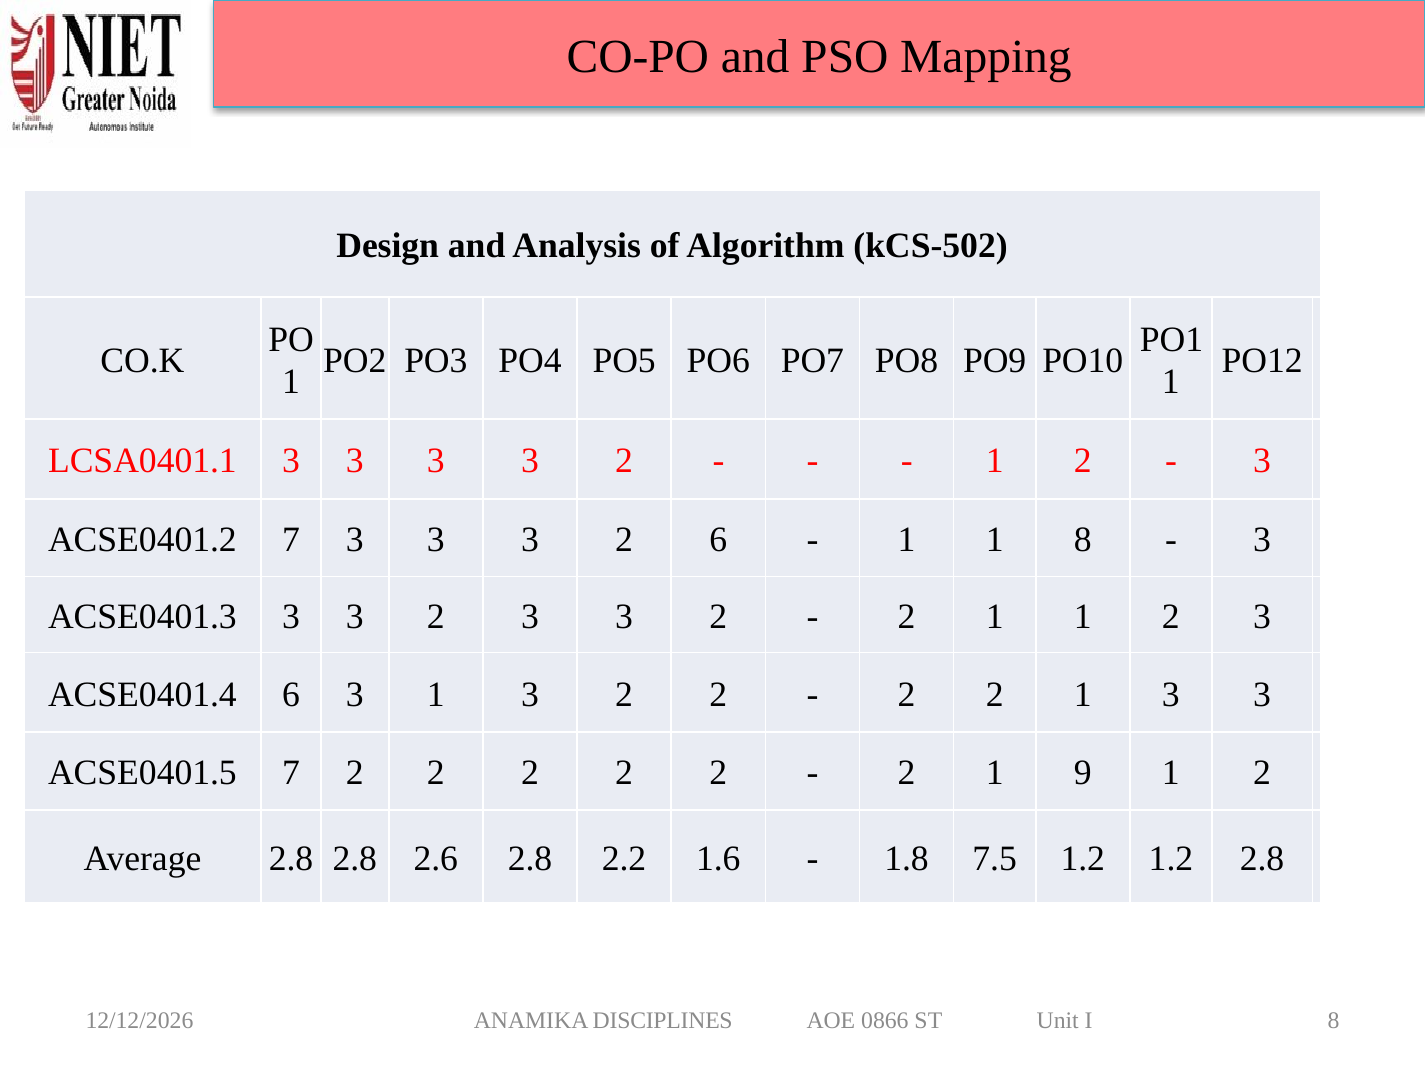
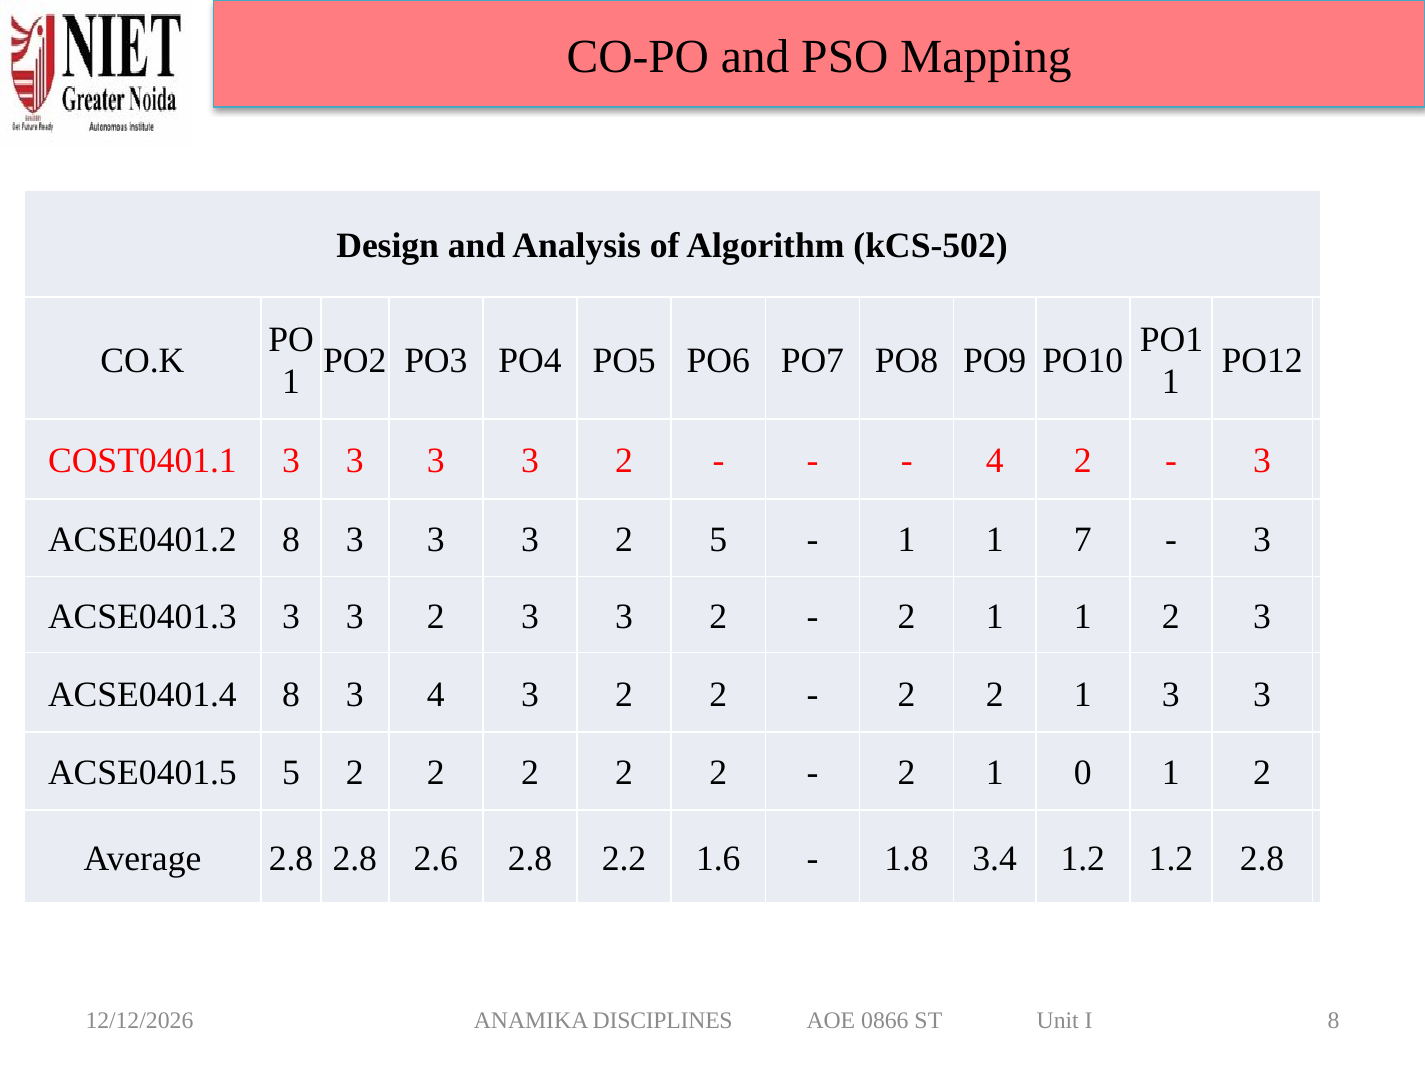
LCSA0401.1: LCSA0401.1 -> COST0401.1 (142, 461)
1: 1 -> 4 (995, 461)
ACSE0401.2 7: 7 -> 8 (291, 540)
2 6: 6 -> 5 (718, 540)
1 8: 8 -> 7 (1083, 540)
ACSE0401.4 6: 6 -> 8 (291, 694)
3 1: 1 -> 4 (436, 694)
ACSE0401.5 7: 7 -> 5 (291, 773)
9: 9 -> 0 (1083, 773)
7.5: 7.5 -> 3.4 (995, 858)
